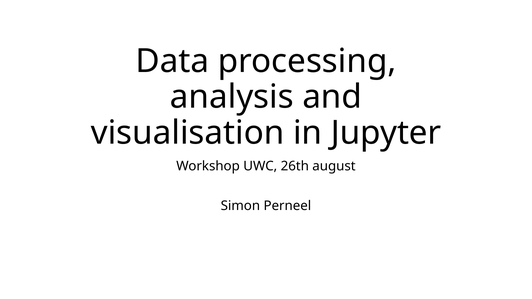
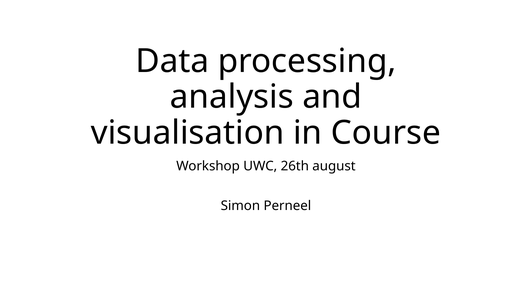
Jupyter: Jupyter -> Course (386, 133)
